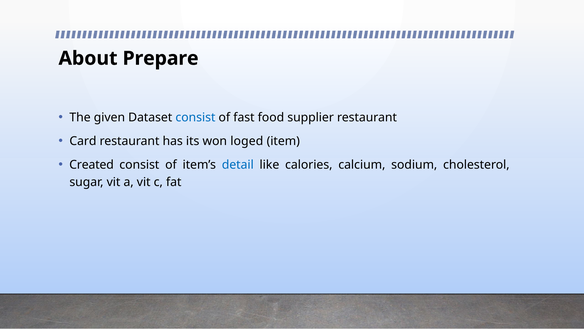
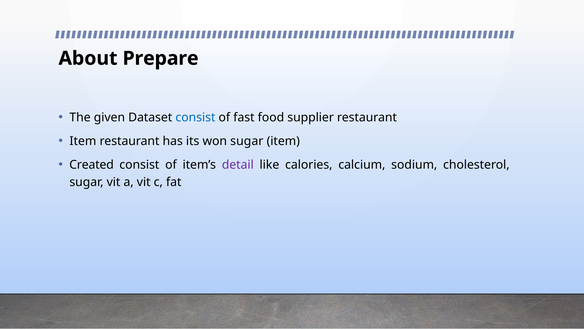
Card: Card -> Item (83, 141)
won loged: loged -> sugar (247, 141)
detail colour: blue -> purple (238, 165)
